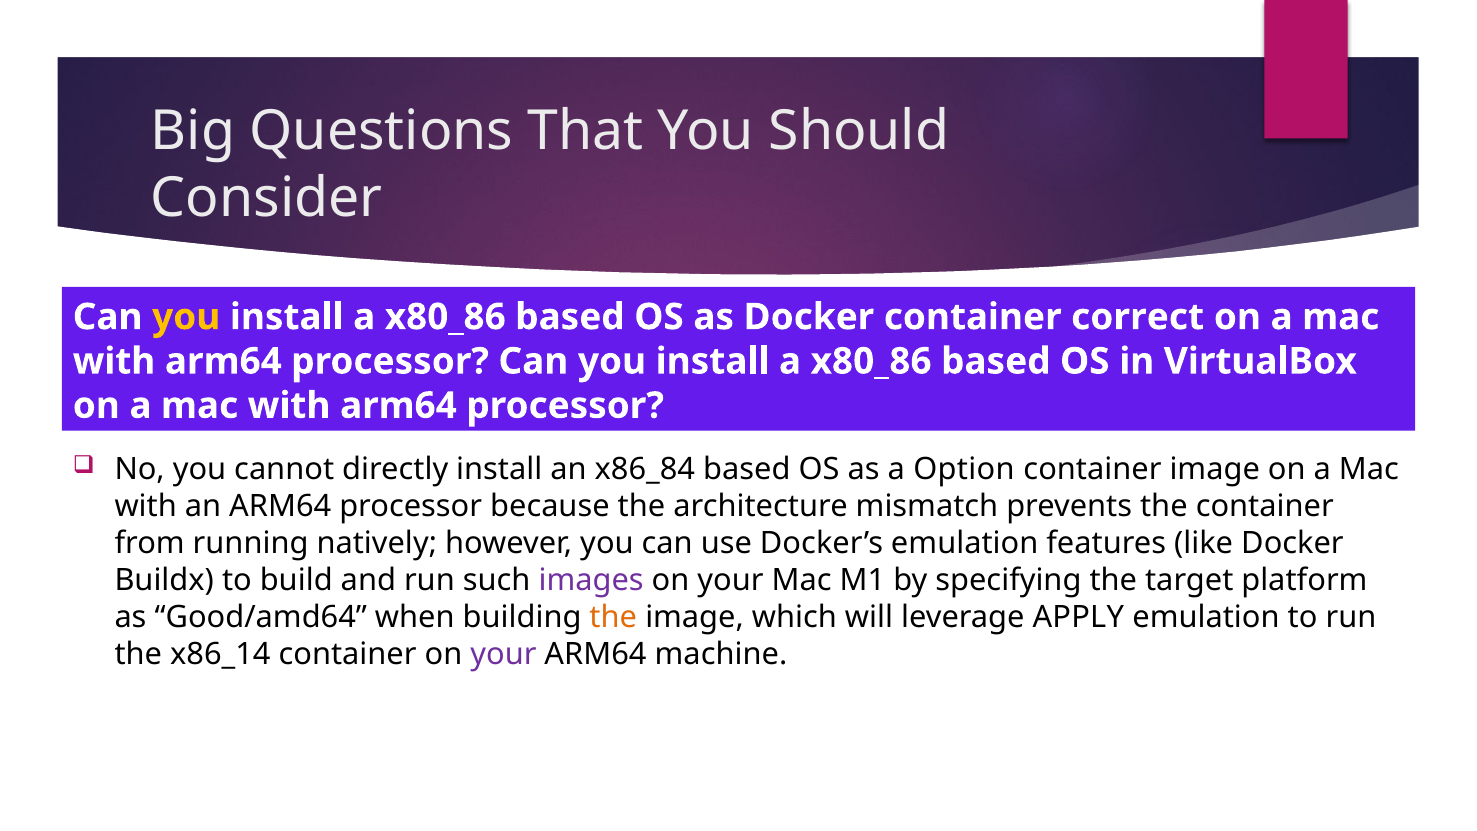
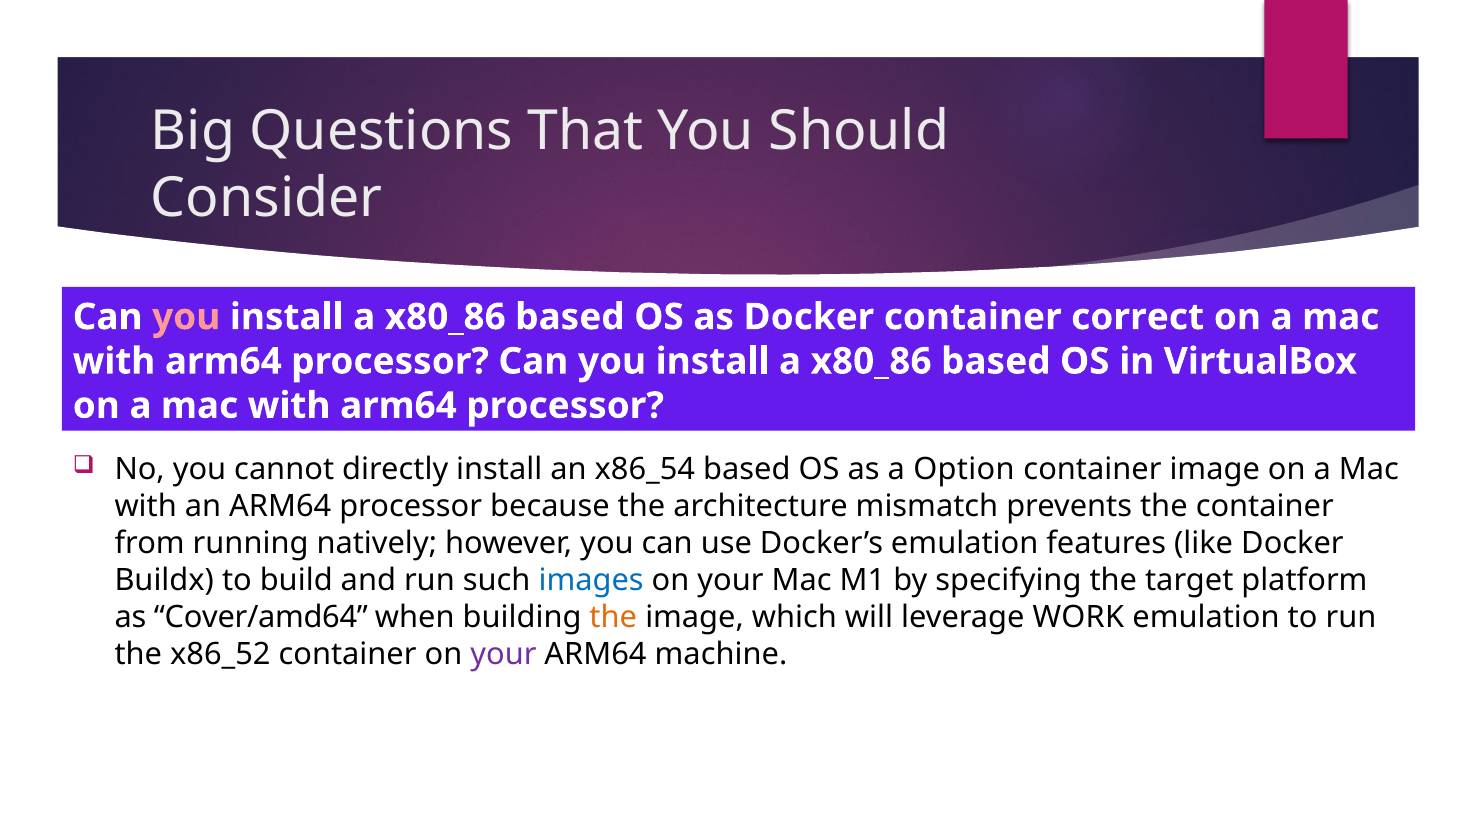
you colour: yellow -> pink (186, 317)
x86_84: x86_84 -> x86_54 (645, 470)
images colour: purple -> blue (591, 581)
Good/amd64: Good/amd64 -> Cover/amd64 (261, 617)
APPLY: APPLY -> WORK (1078, 617)
x86_14: x86_14 -> x86_52 (220, 654)
